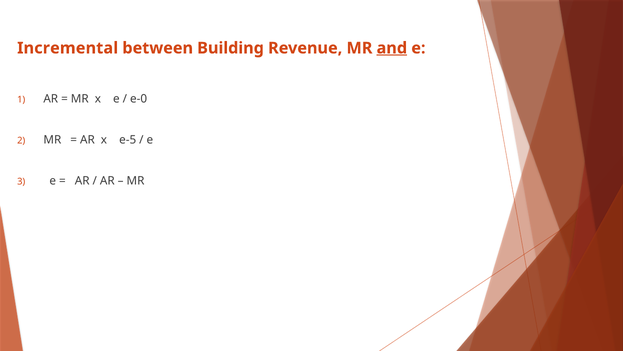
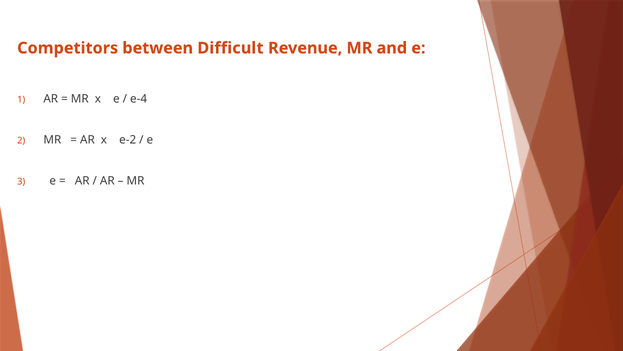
Incremental: Incremental -> Competitors (68, 48)
Building: Building -> Difficult (230, 48)
and underline: present -> none (392, 48)
e-0: e-0 -> e-4 (139, 99)
e-5: e-5 -> e-2 (128, 140)
